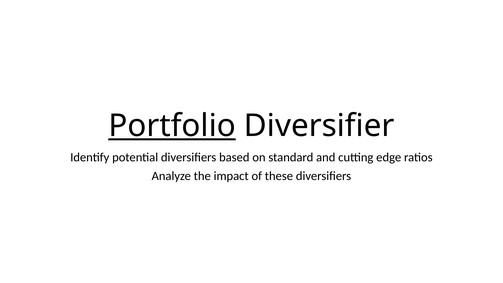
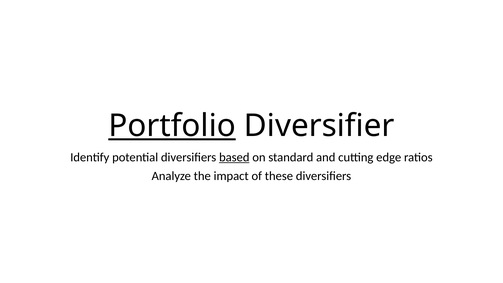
based underline: none -> present (234, 157)
